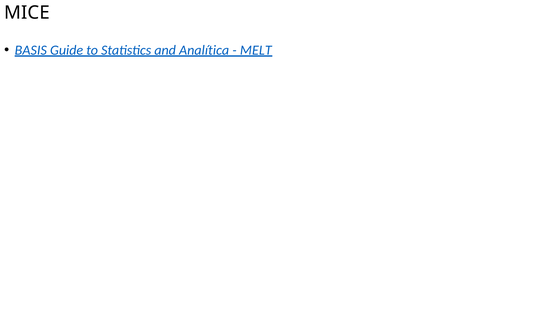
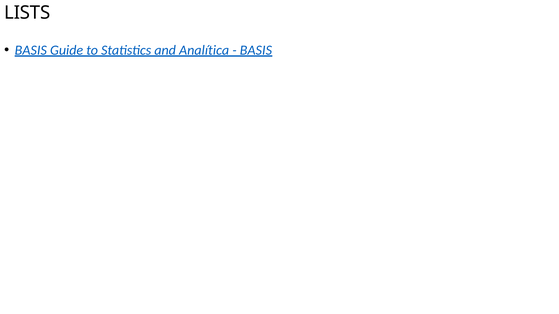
MICE: MICE -> LISTS (27, 13)
MELT: MELT -> BASIS (256, 50)
